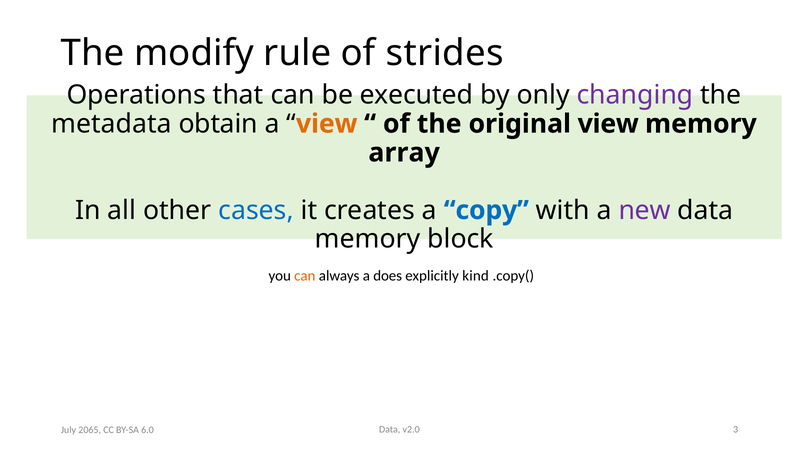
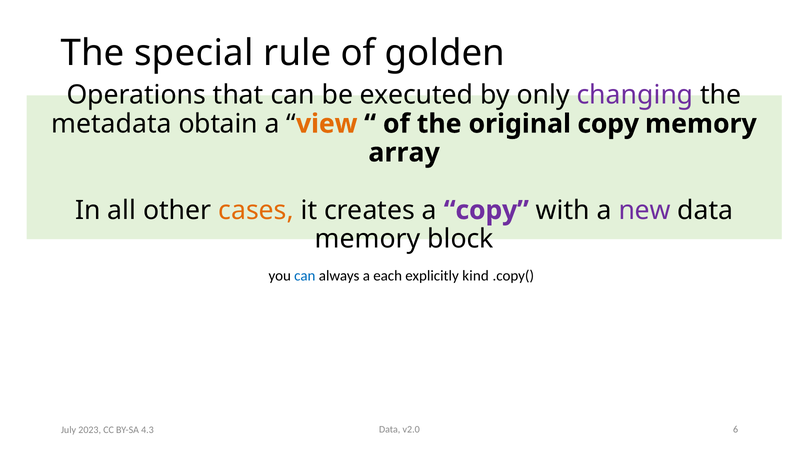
modify: modify -> special (194, 53)
strides: strides -> golden (445, 53)
original view: view -> copy (608, 124)
cases colour: blue -> orange (256, 210)
copy colour: blue -> purple (486, 210)
can colour: orange -> blue (305, 275)
does: does -> each (388, 275)
3: 3 -> 6 (736, 429)
2065: 2065 -> 2023 (90, 429)
6.0: 6.0 -> 4.3 (147, 429)
